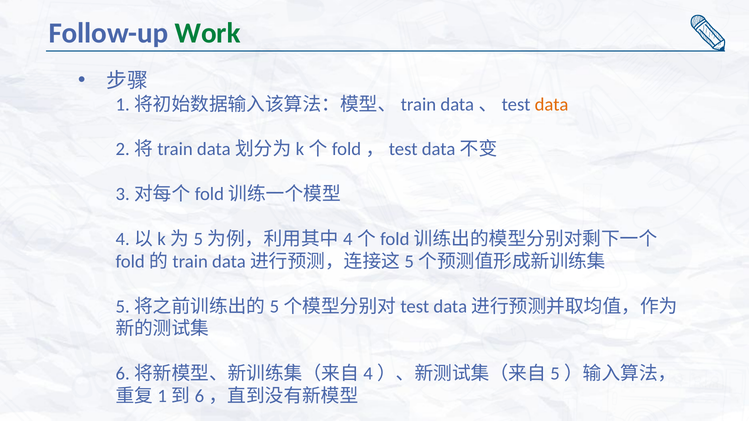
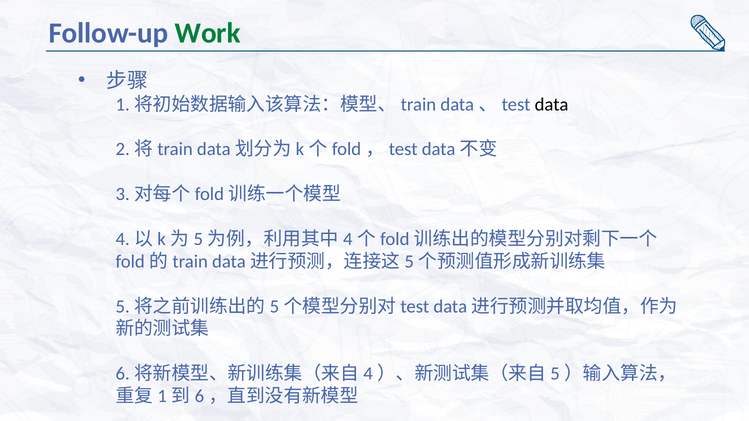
data colour: orange -> black (552, 104)
